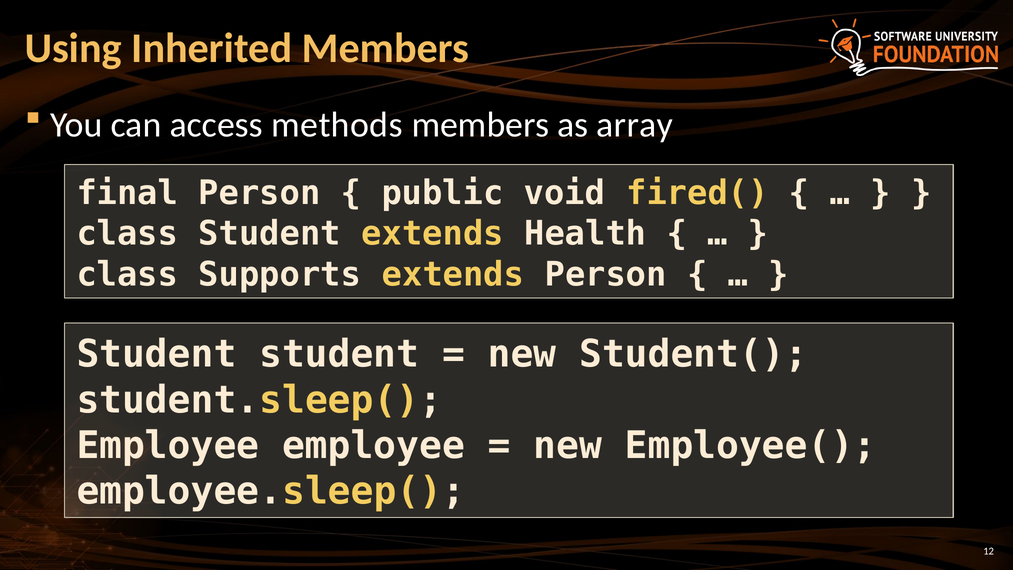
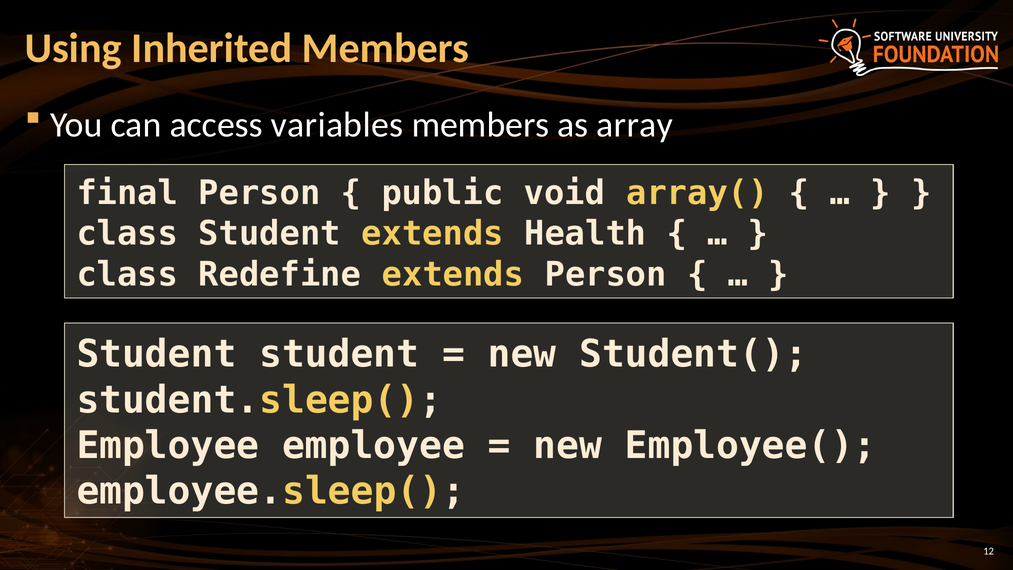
methods: methods -> variables (337, 125)
fired(: fired( -> array( (697, 193)
Supports: Supports -> Redefine (280, 274)
